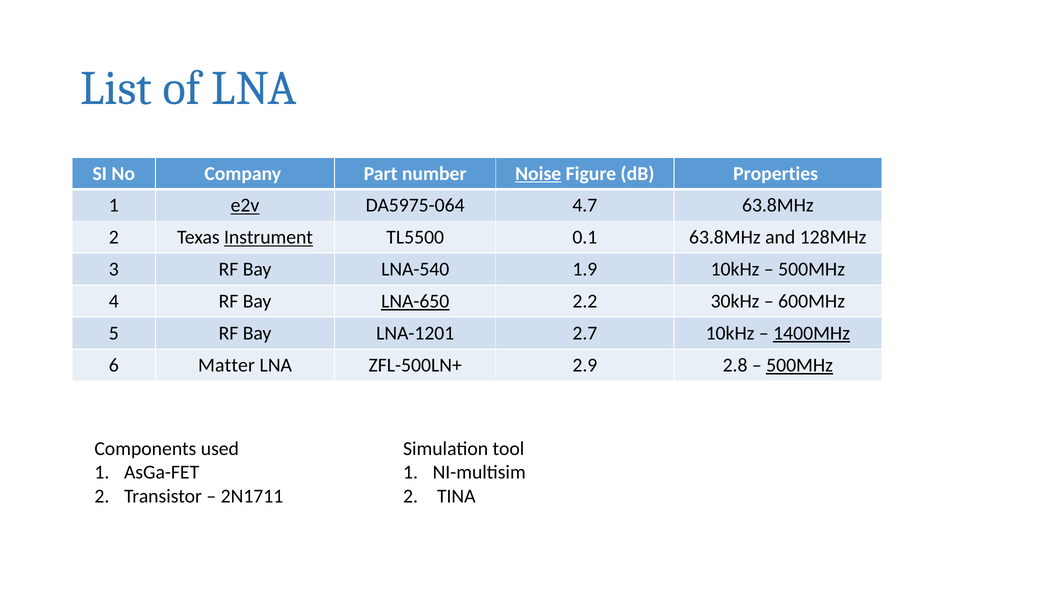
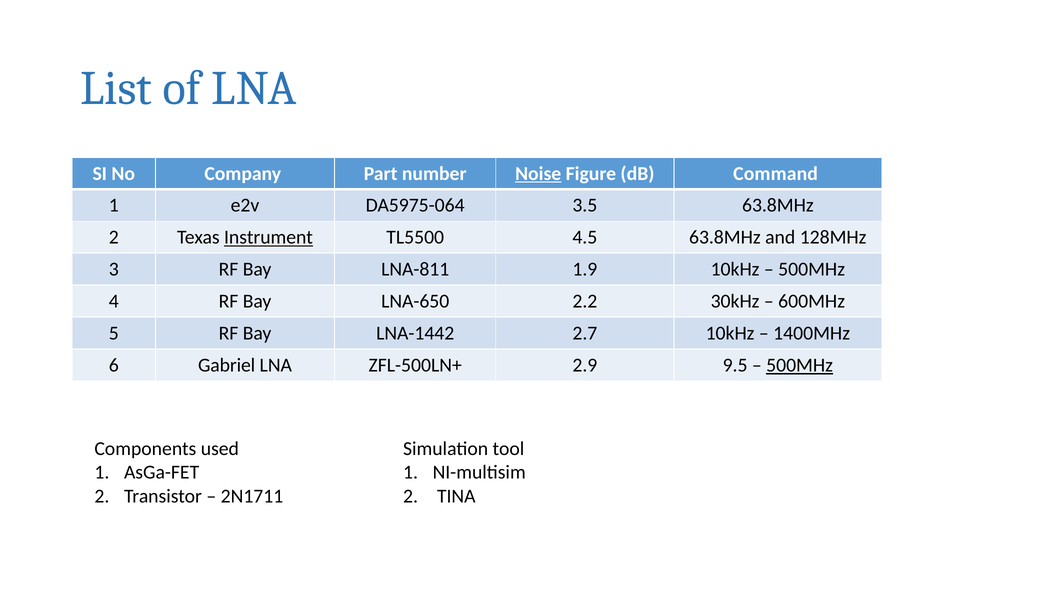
Properties: Properties -> Command (776, 174)
e2v underline: present -> none (245, 206)
4.7: 4.7 -> 3.5 (585, 206)
0.1: 0.1 -> 4.5 (585, 238)
LNA-540: LNA-540 -> LNA-811 (415, 269)
LNA-650 underline: present -> none (415, 301)
LNA-1201: LNA-1201 -> LNA-1442 (415, 333)
1400MHz underline: present -> none (812, 333)
Matter: Matter -> Gabriel (227, 365)
2.8: 2.8 -> 9.5 (735, 365)
